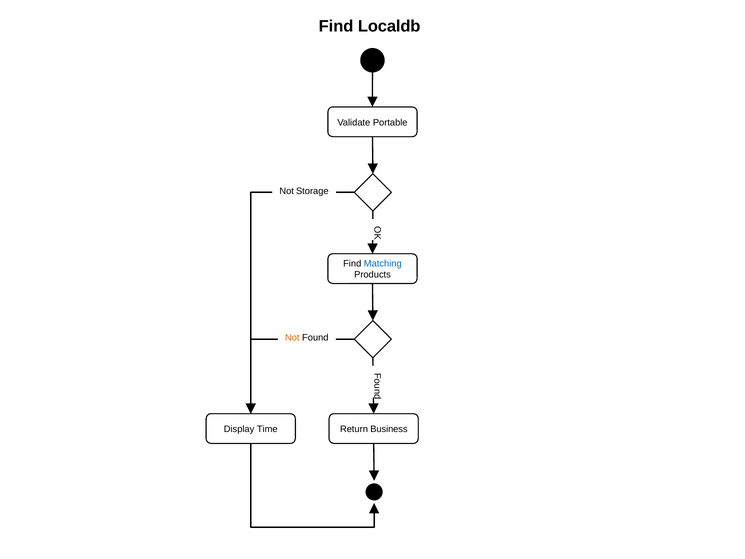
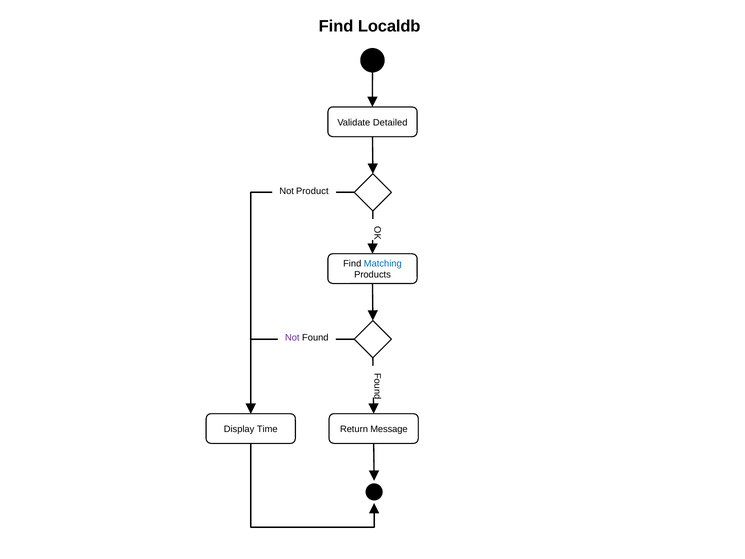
Portable: Portable -> Detailed (390, 122)
Storage: Storage -> Product (312, 191)
Not colour: orange -> purple (292, 338)
Business: Business -> Message (389, 429)
